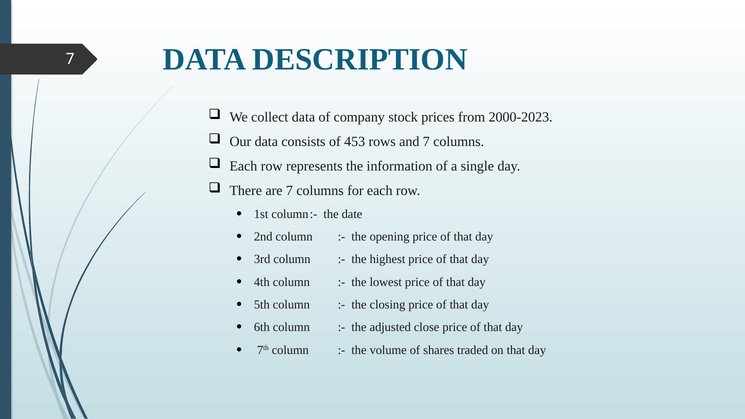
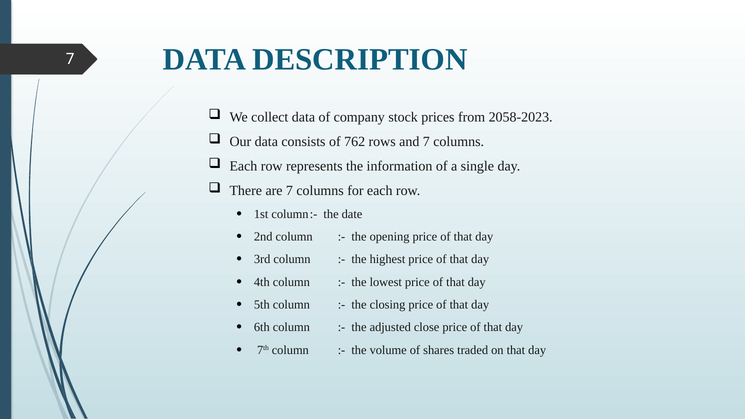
2000-2023: 2000-2023 -> 2058-2023 (521, 117)
453: 453 -> 762 (355, 142)
